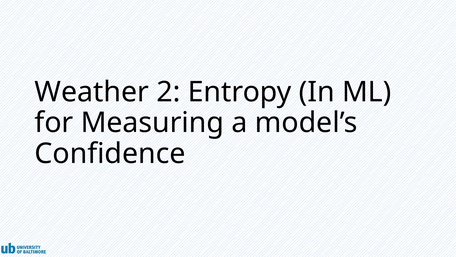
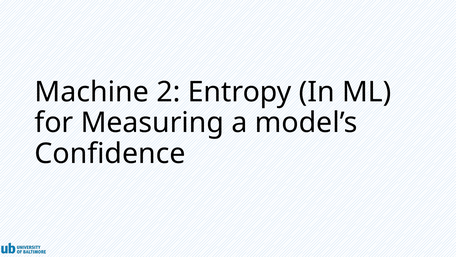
Weather: Weather -> Machine (92, 92)
